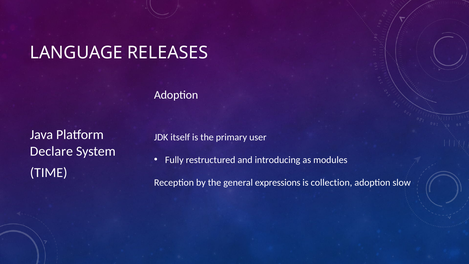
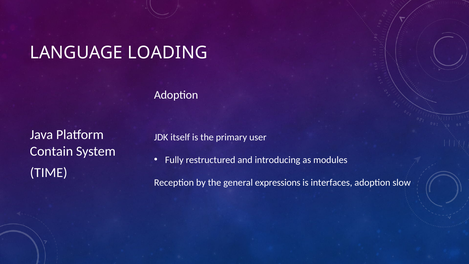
RELEASES: RELEASES -> LOADING (168, 53)
Declare: Declare -> Contain (51, 151)
collection: collection -> interfaces (332, 182)
